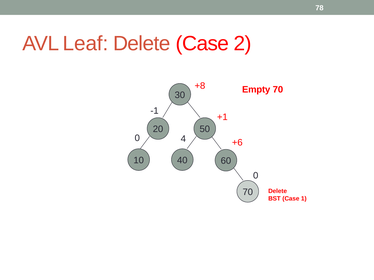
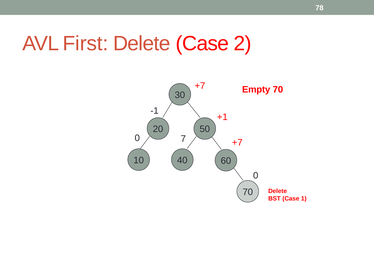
Leaf: Leaf -> First (85, 44)
+8: +8 -> +7 (200, 86)
4: 4 -> 7 (183, 139)
+6: +6 -> +7 (237, 143)
